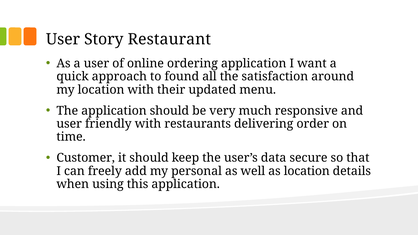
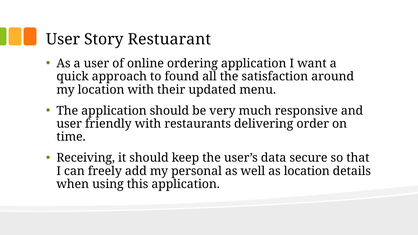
Restaurant: Restaurant -> Restuarant (169, 39)
Customer: Customer -> Receiving (86, 158)
